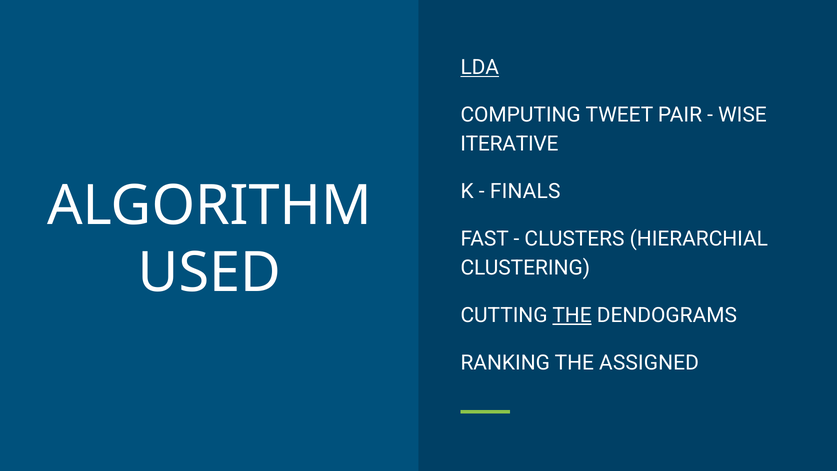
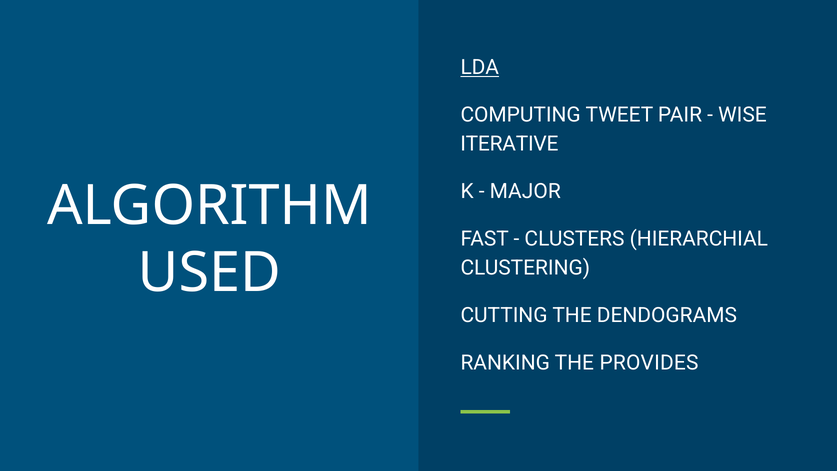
FINALS: FINALS -> MAJOR (525, 191)
THE underline: present -> none (572, 315)
ASSIGNED: ASSIGNED -> PROVIDES (649, 362)
